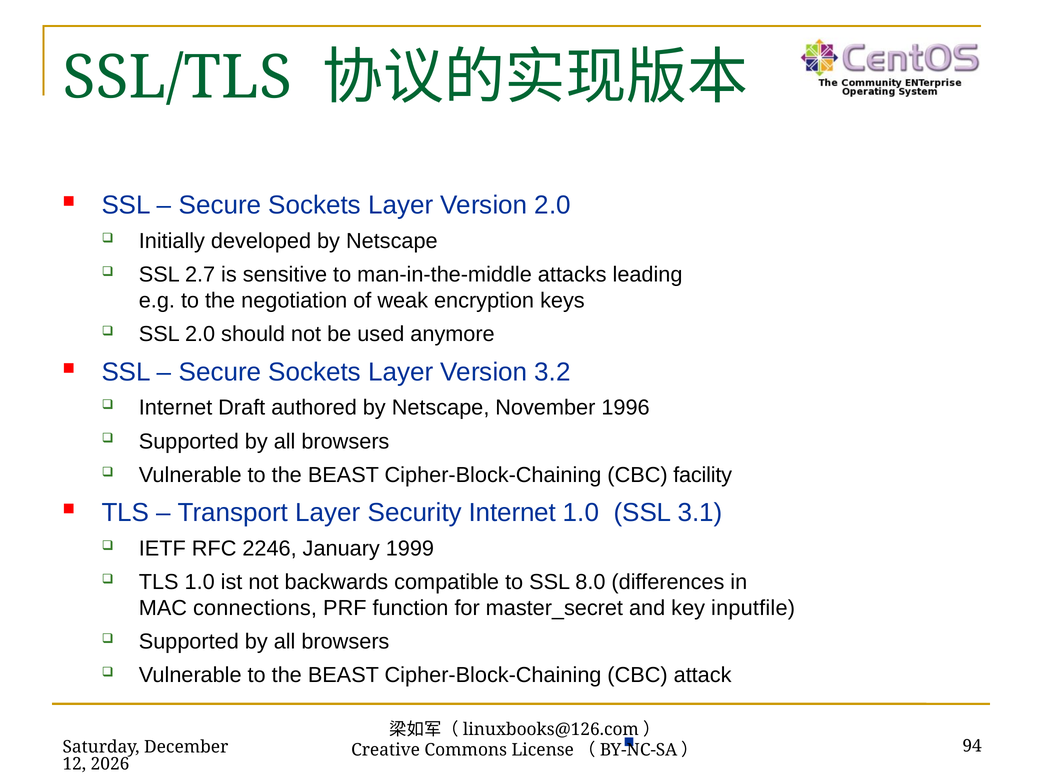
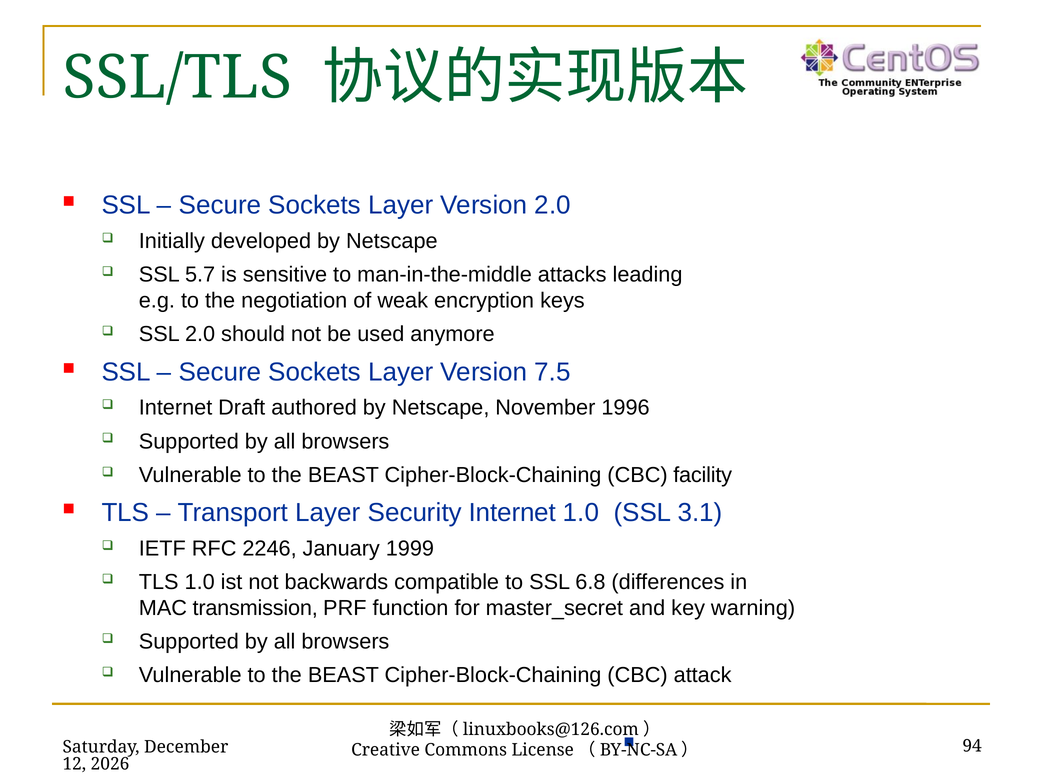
2.7: 2.7 -> 5.7 (200, 274)
3.2: 3.2 -> 7.5 (553, 372)
8.0: 8.0 -> 6.8 (590, 582)
connections: connections -> transmission (255, 608)
inputfile: inputfile -> warning (753, 608)
